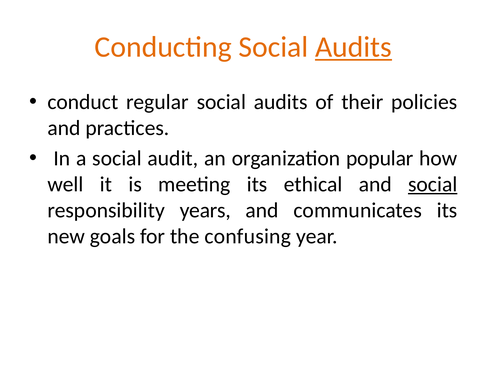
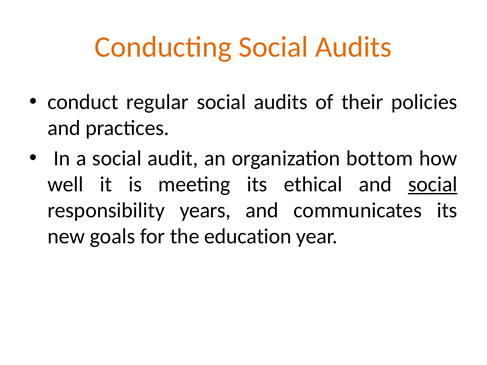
Audits underline: present -> none (353, 47)
popular: popular -> bottom (380, 159)
confusing: confusing -> education (248, 237)
